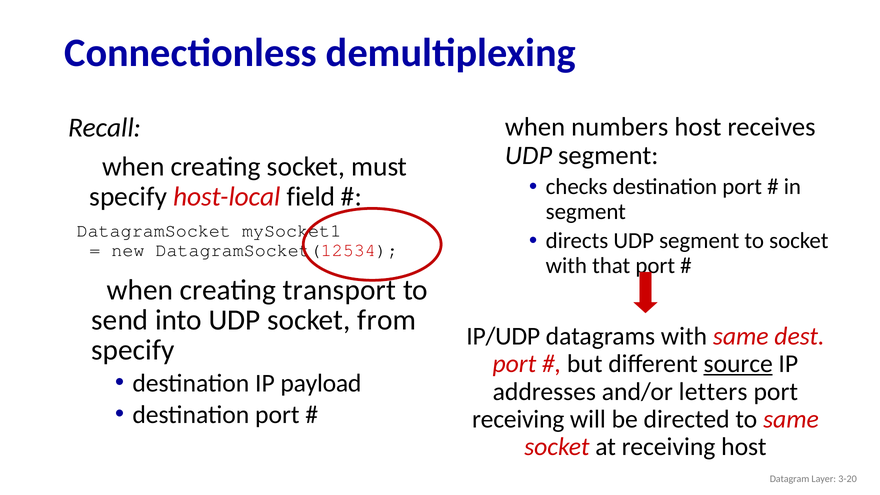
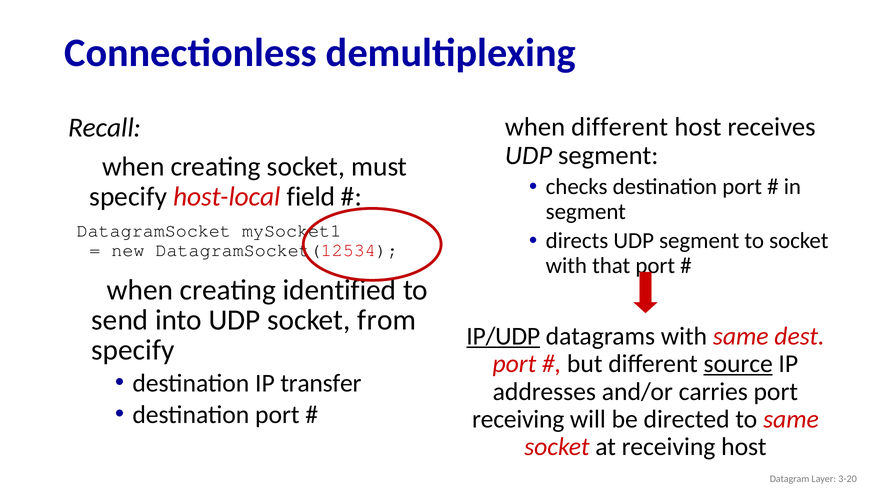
when numbers: numbers -> different (620, 127)
transport: transport -> identified (340, 290)
IP/UDP underline: none -> present (503, 336)
payload: payload -> transfer (321, 383)
letters: letters -> carries (713, 392)
